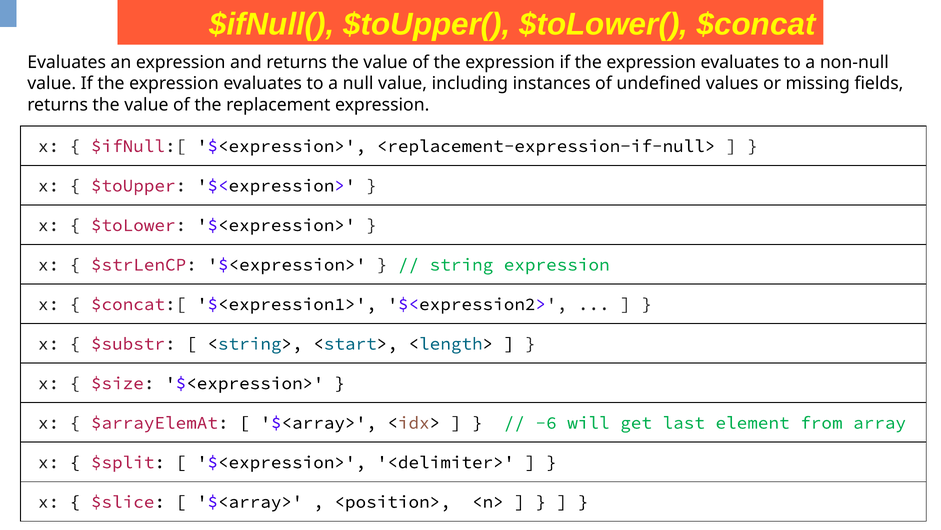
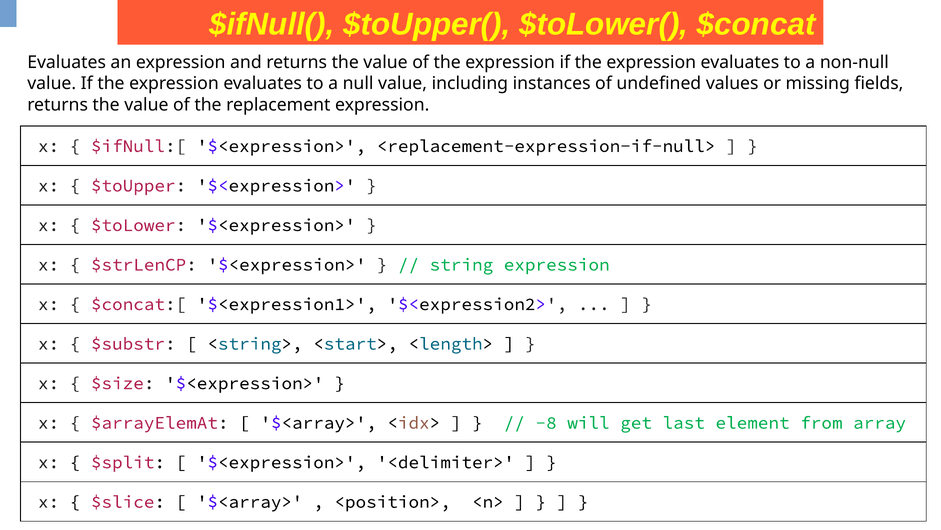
-6: -6 -> -8 (546, 422)
